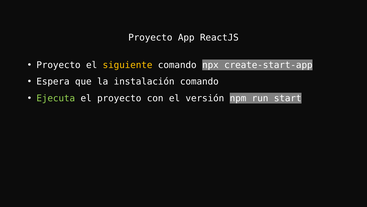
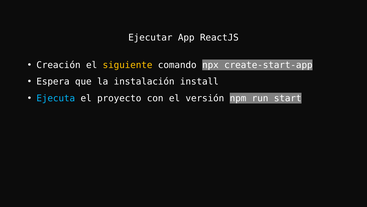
Proyecto: Proyecto -> Ejecutar (150, 37)
Proyecto: Proyecto -> Creación (59, 65)
instalación comando: comando -> install (199, 81)
Ejecuta colour: light green -> light blue (56, 98)
